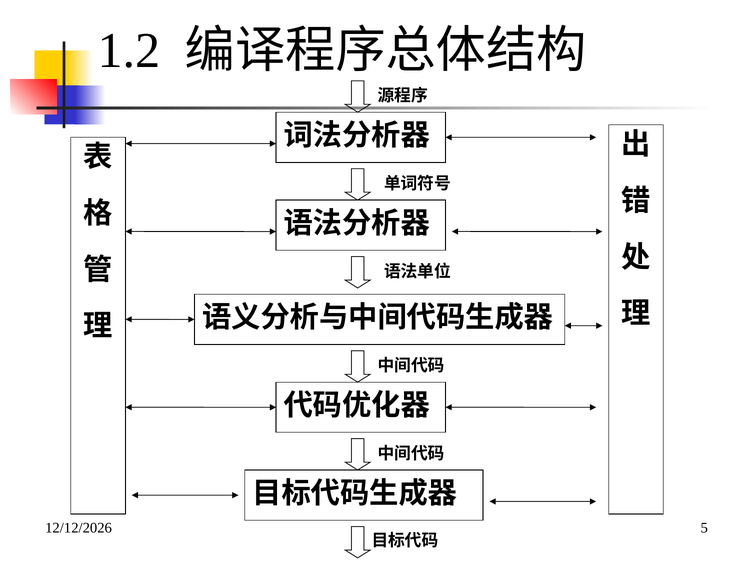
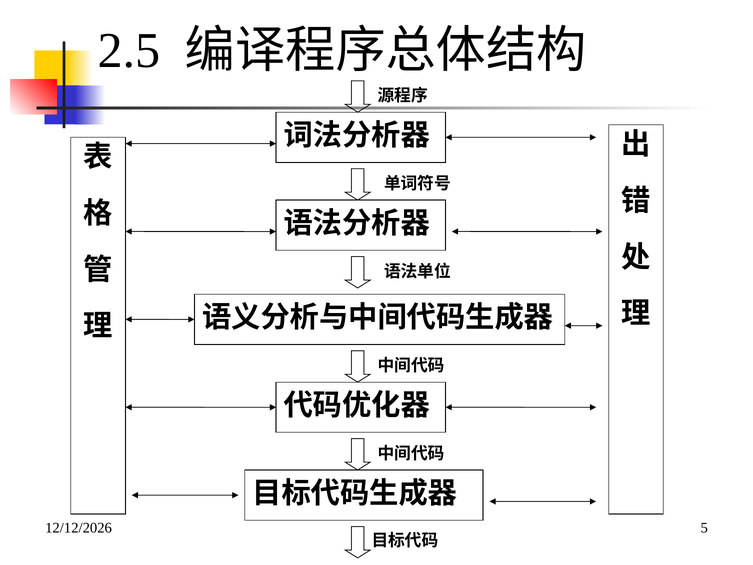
1.2: 1.2 -> 2.5 (129, 51)
